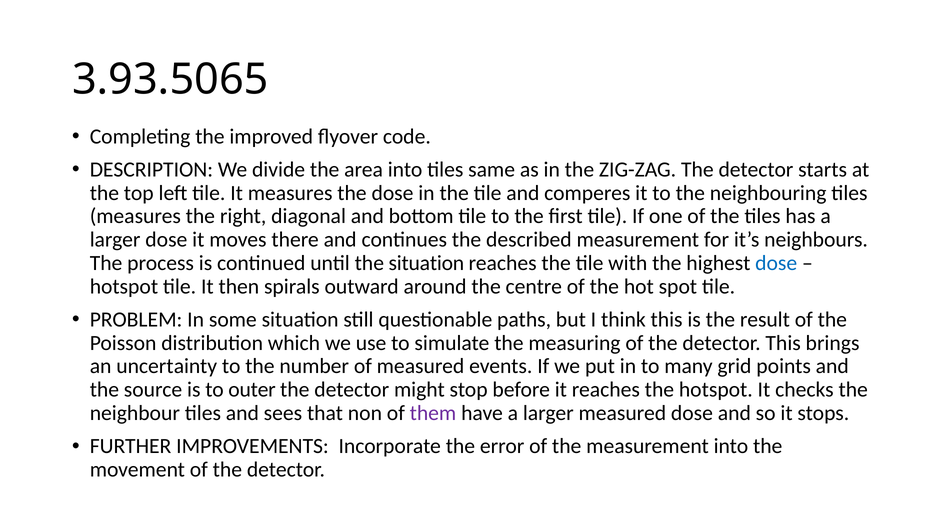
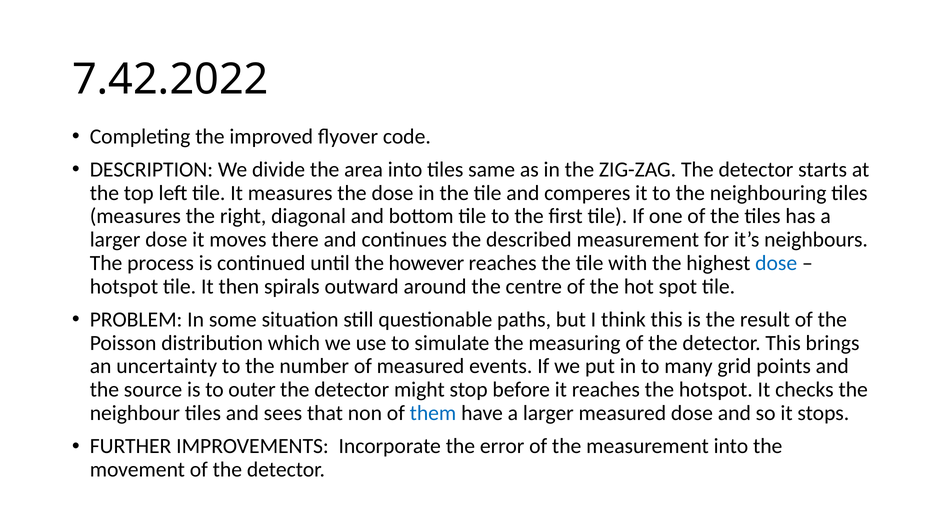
3.93.5065: 3.93.5065 -> 7.42.2022 (170, 79)
the situation: situation -> however (426, 263)
them colour: purple -> blue (433, 413)
